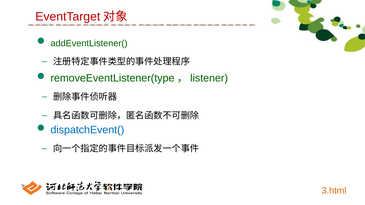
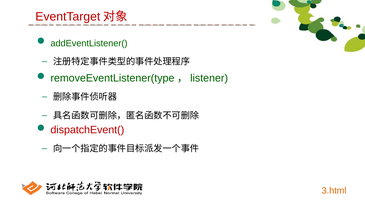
dispatchEvent( colour: blue -> red (87, 130)
